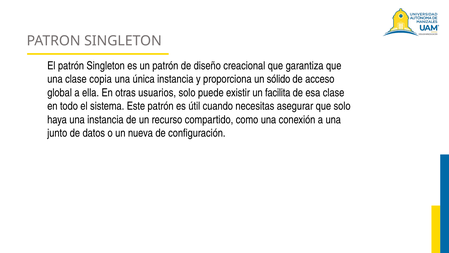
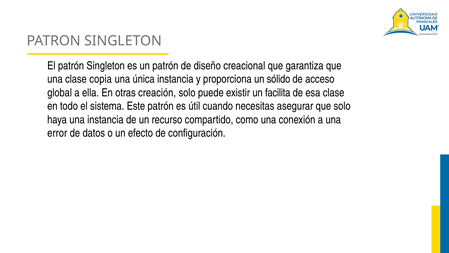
usuarios: usuarios -> creación (157, 93)
junto: junto -> error (57, 133)
nueva: nueva -> efecto (140, 133)
